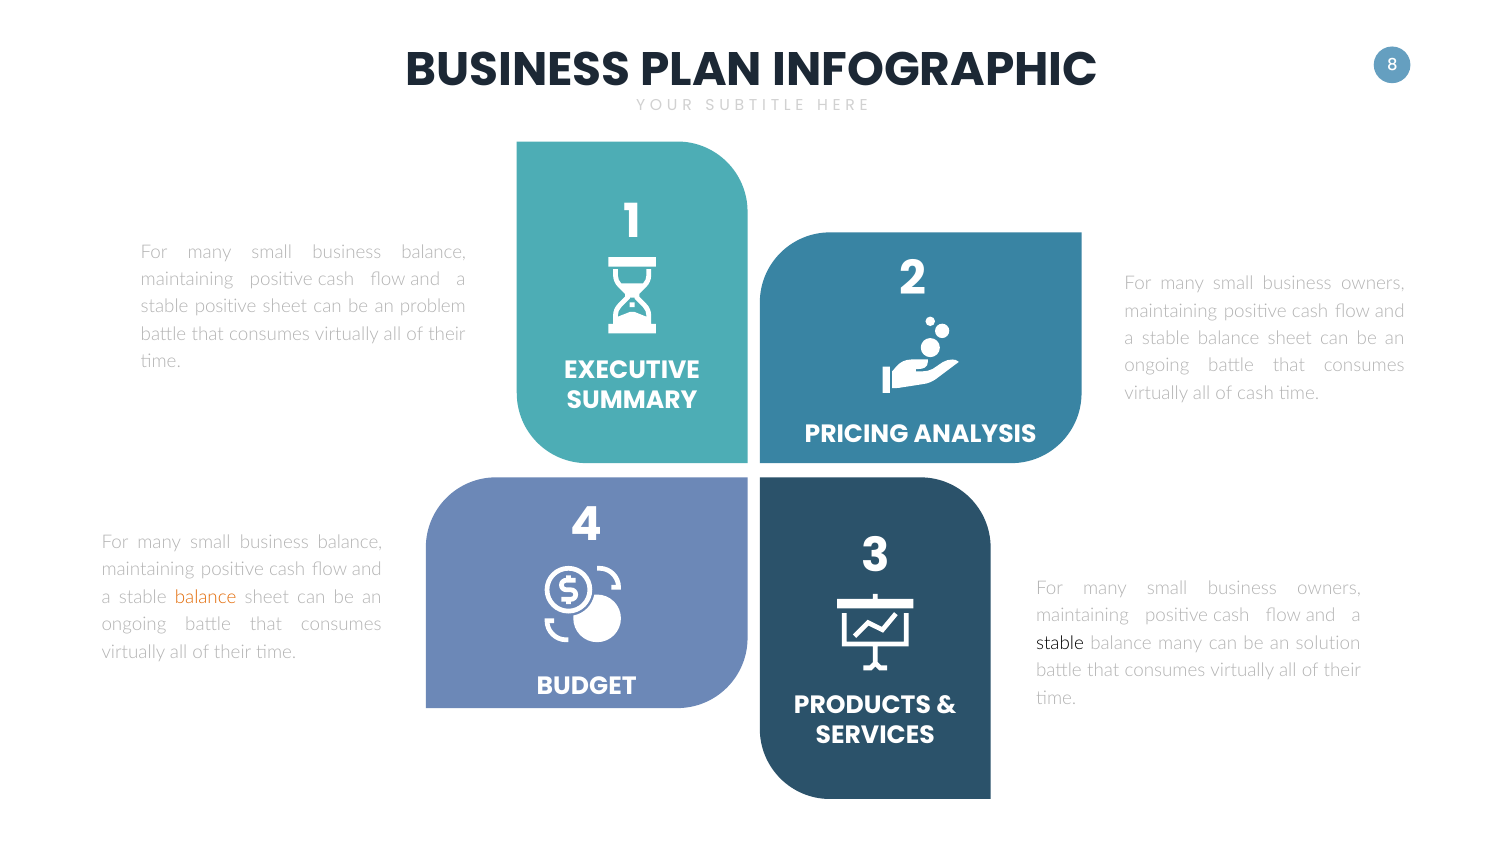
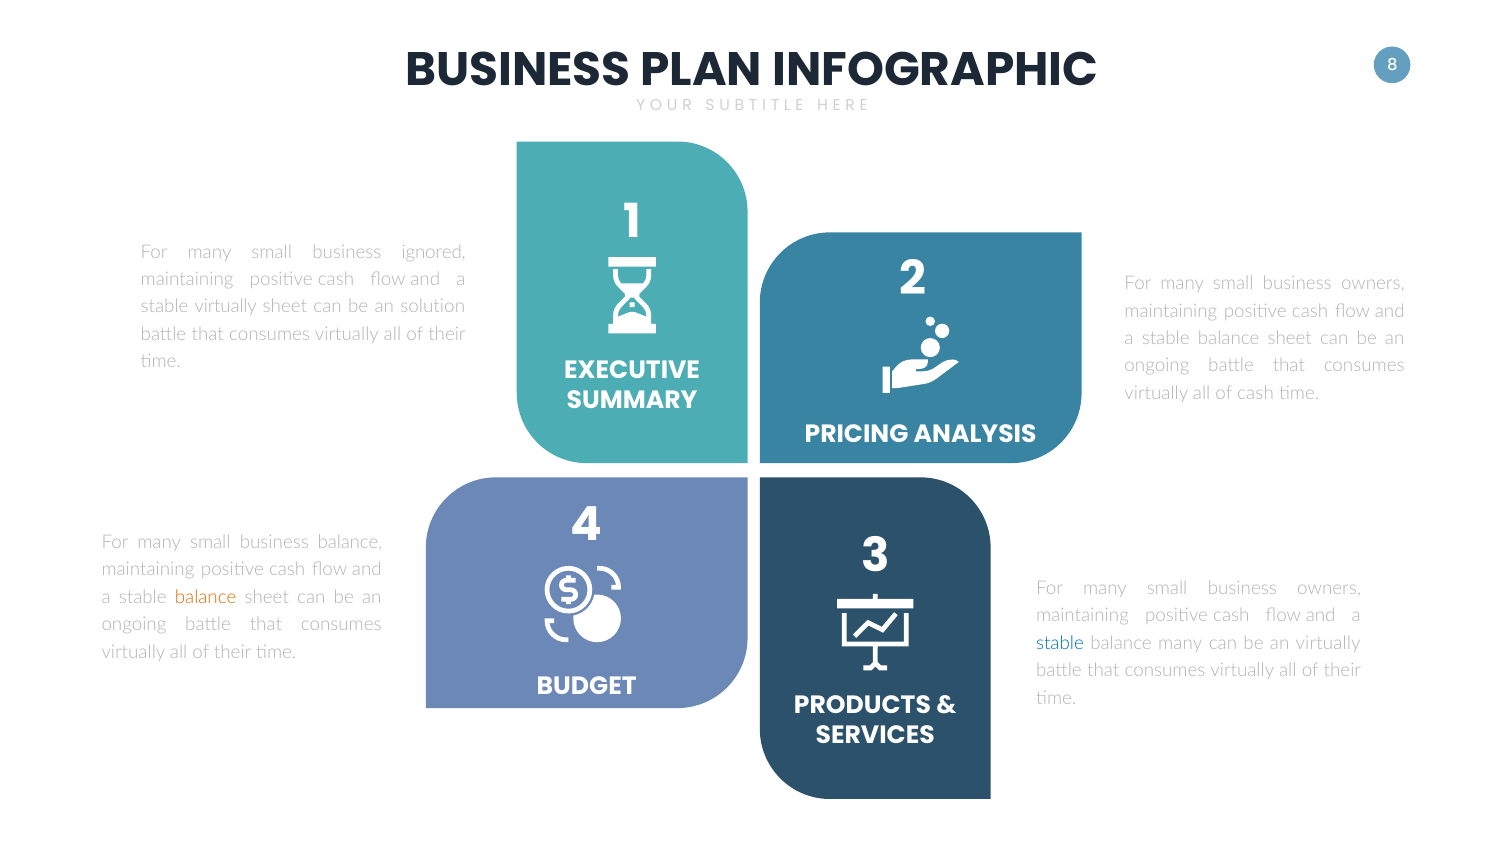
balance: balance -> ignored (434, 252)
stable positive: positive -> virtually (226, 307)
problem: problem -> solution (433, 307)
stable colour: black -> blue (1060, 643)
an solution: solution -> virtually (1328, 643)
